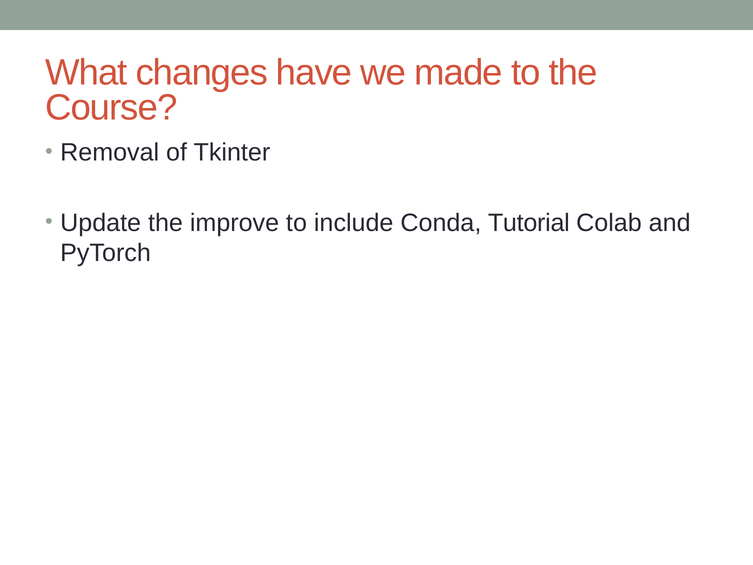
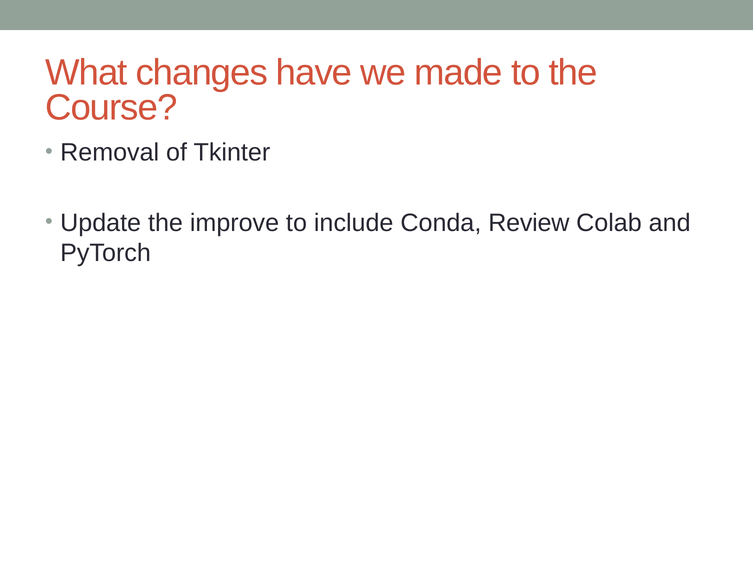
Tutorial: Tutorial -> Review (529, 223)
